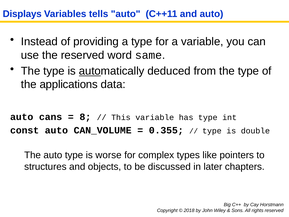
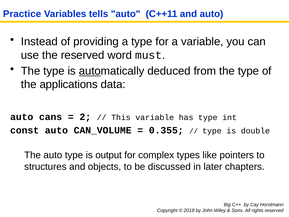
Displays: Displays -> Practice (22, 14)
same: same -> must (149, 55)
8: 8 -> 2 (85, 117)
worse: worse -> output (109, 155)
